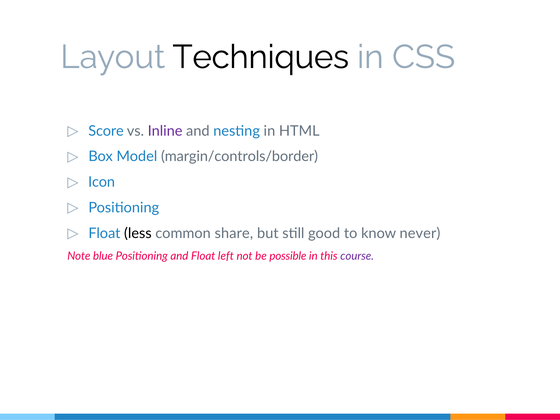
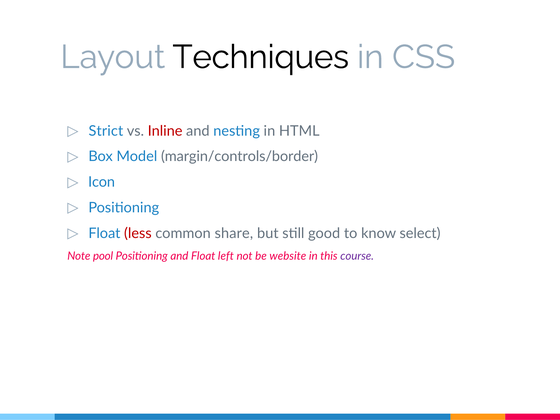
Score: Score -> Strict (106, 131)
Inline colour: purple -> red (165, 131)
less colour: black -> red (138, 233)
never: never -> select (420, 233)
blue: blue -> pool (103, 256)
possible: possible -> website (288, 256)
